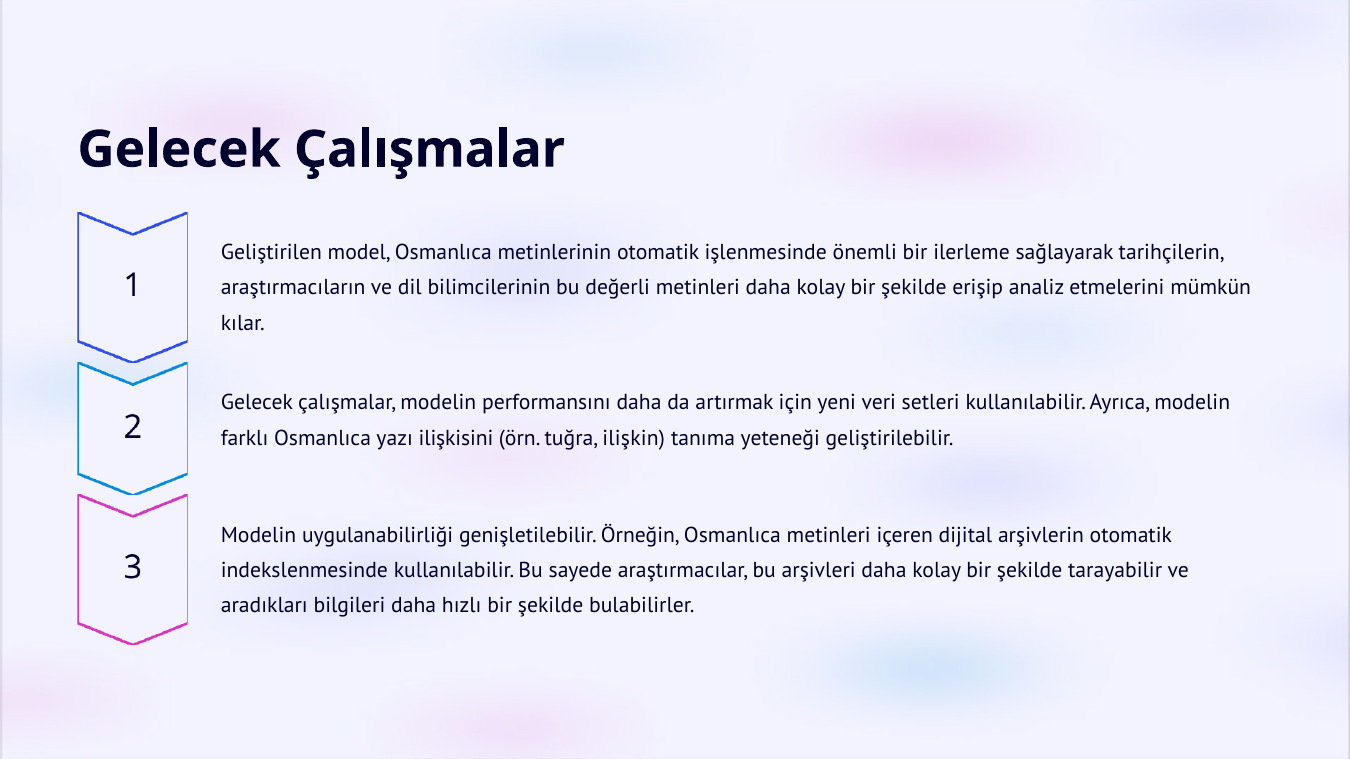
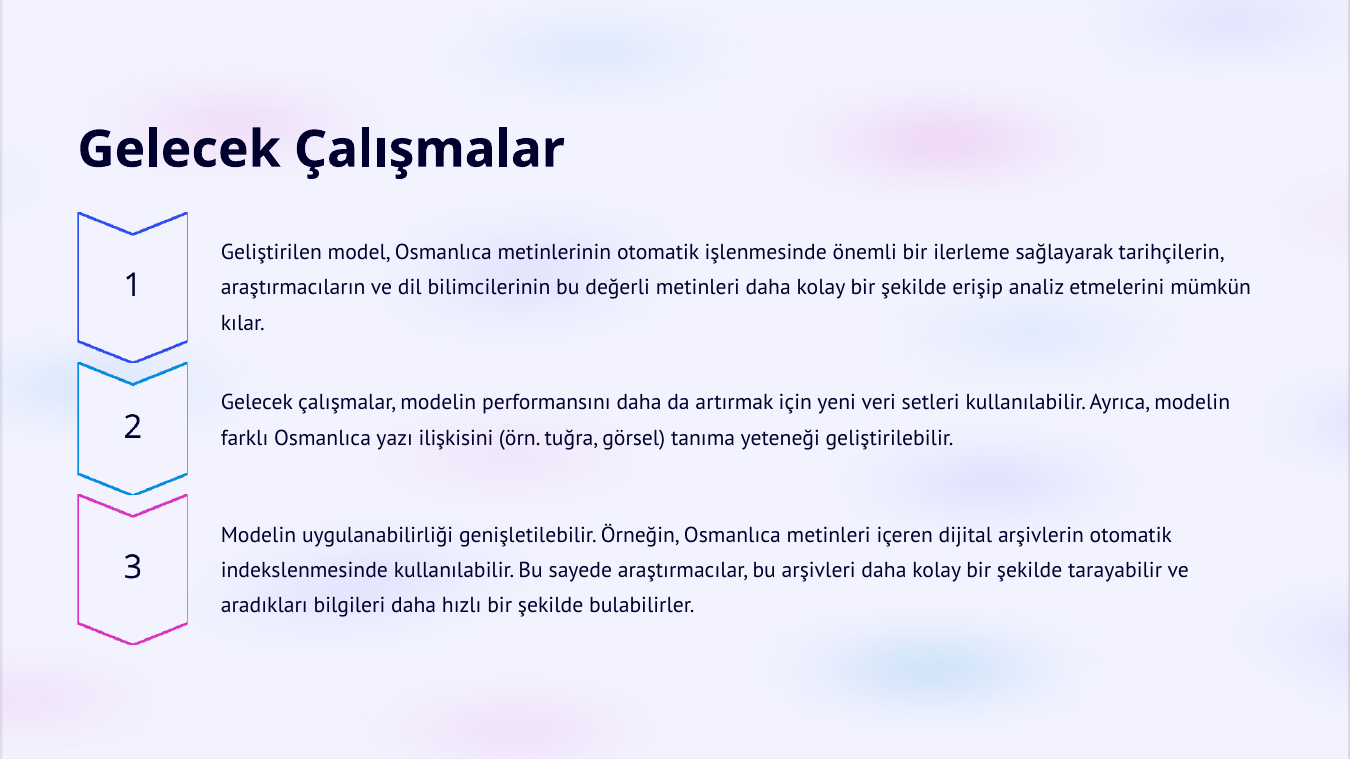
ilişkin: ilişkin -> görsel (634, 438)
